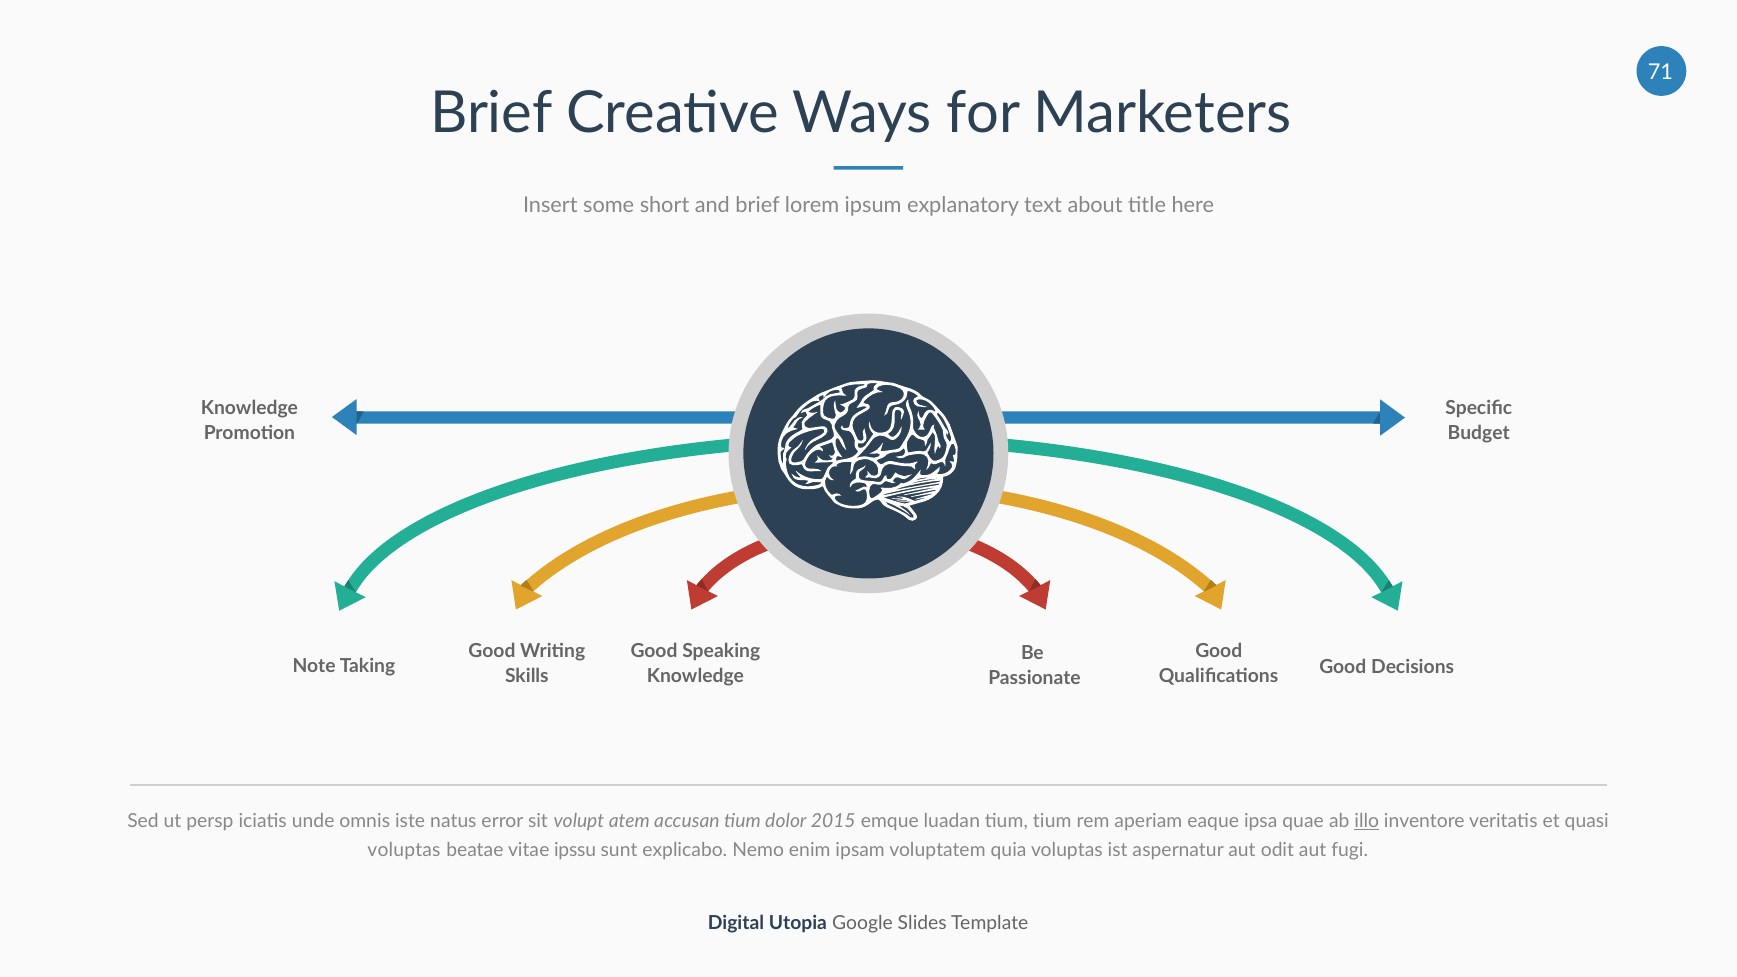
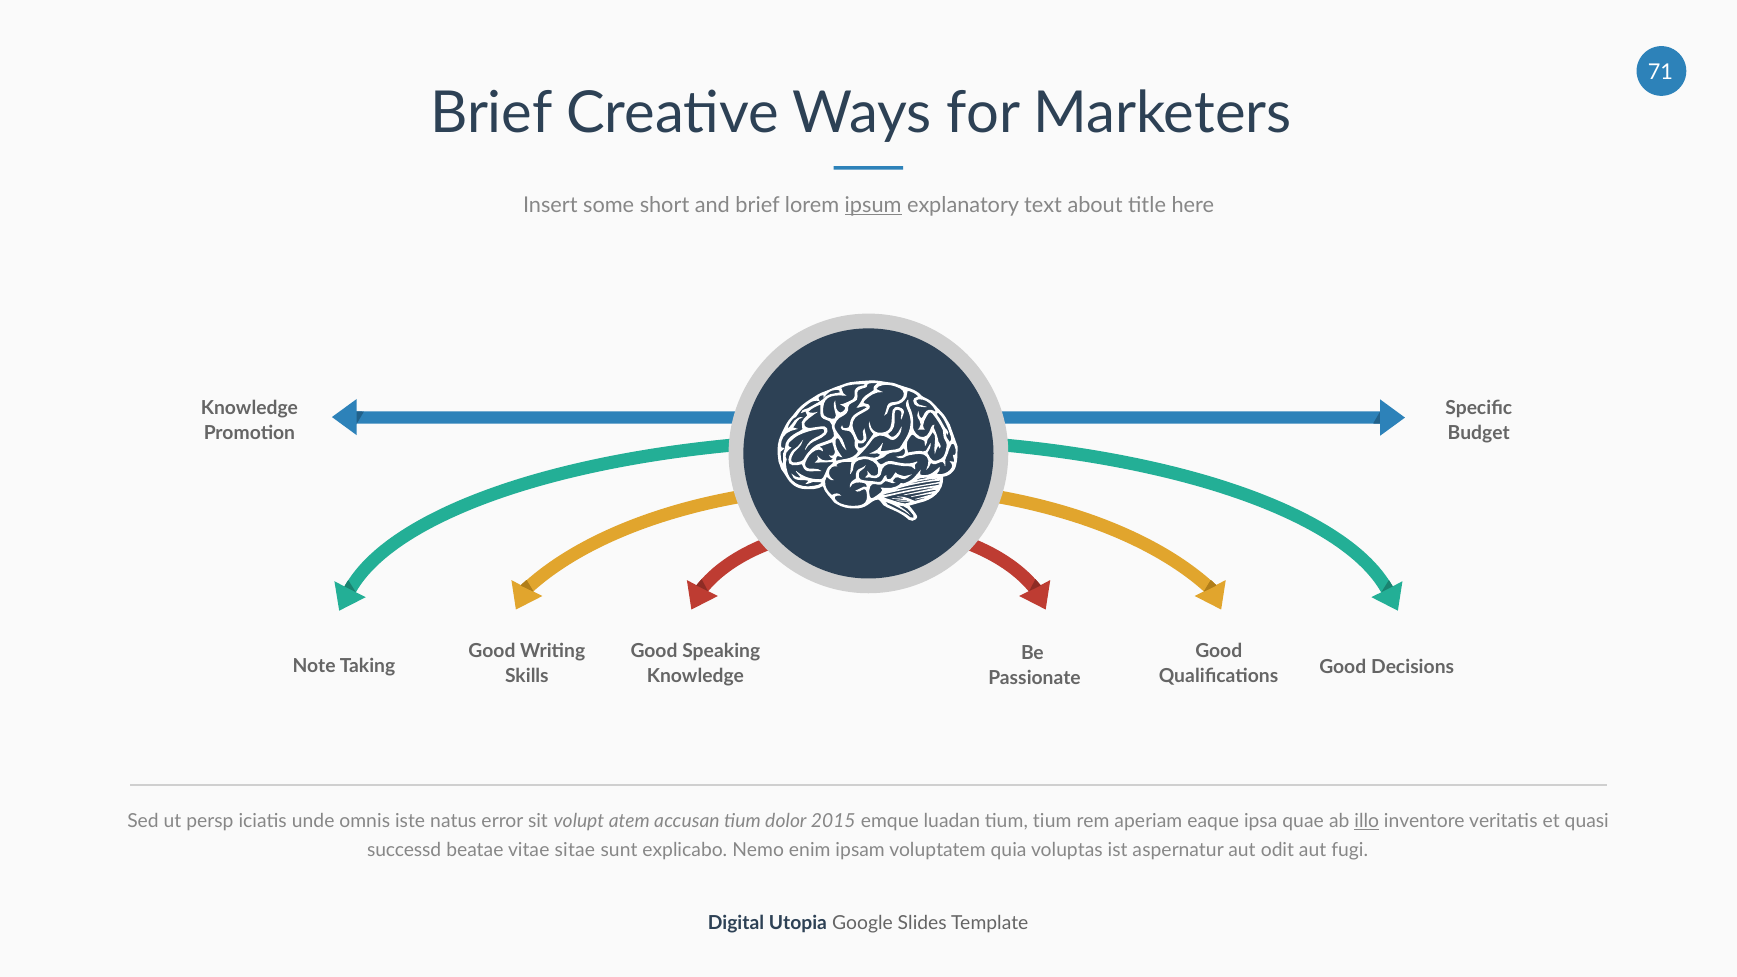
ipsum underline: none -> present (873, 205)
voluptas: voluptas -> successd (404, 850)
ipssu: ipssu -> sitae (575, 850)
